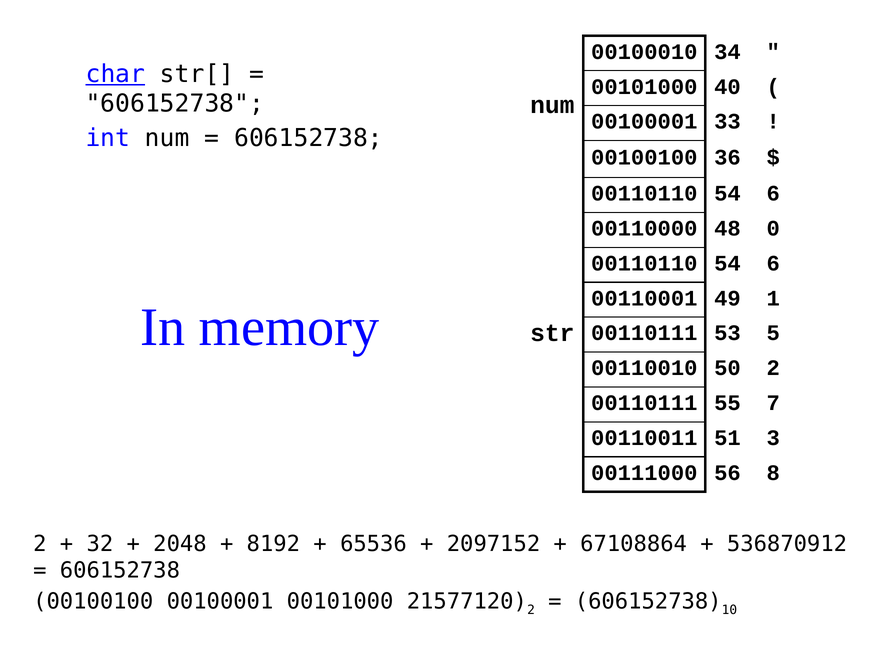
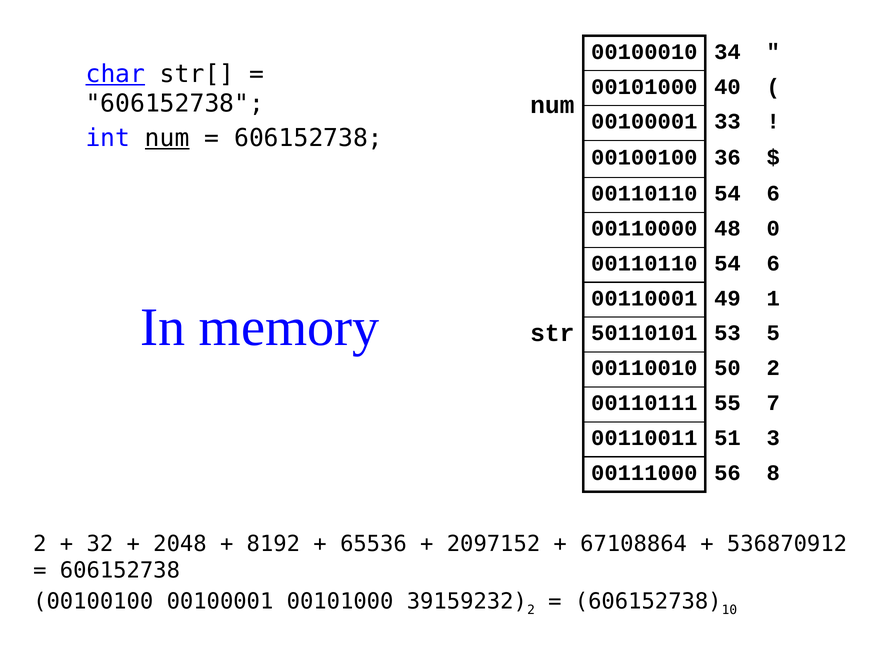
num underline: none -> present (167, 138)
00110111: 00110111 -> 50110101 (644, 333)
21577120: 21577120 -> 39159232 (467, 602)
